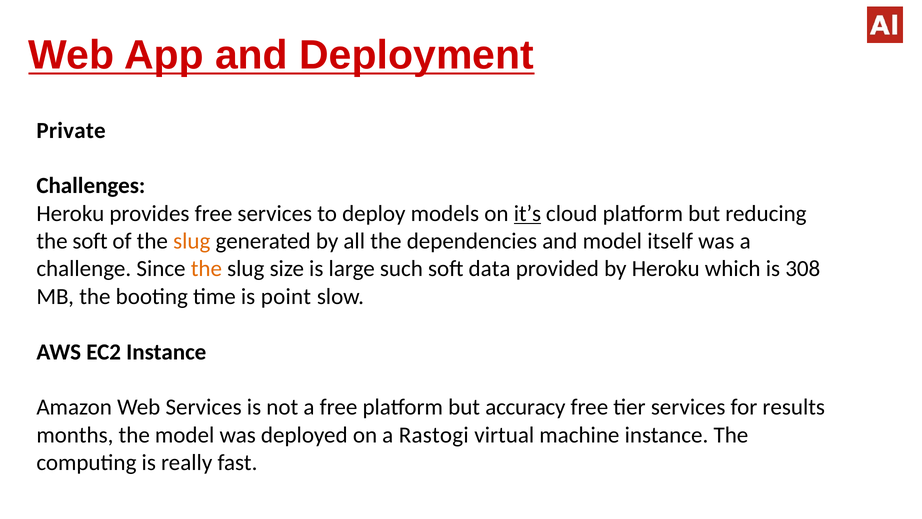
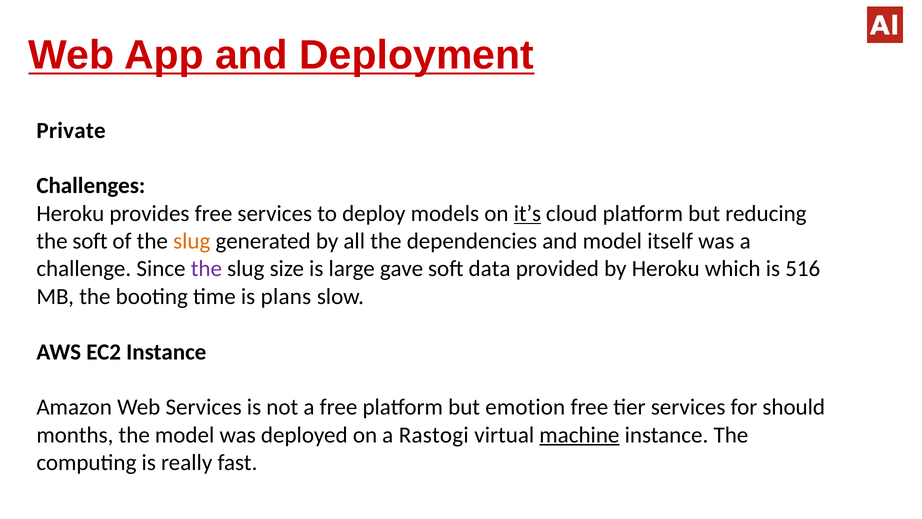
the colour: orange -> purple (206, 269)
such: such -> gave (402, 269)
308: 308 -> 516 (803, 269)
point: point -> plans (286, 296)
accuracy: accuracy -> emotion (525, 407)
results: results -> should (794, 407)
machine underline: none -> present (579, 435)
